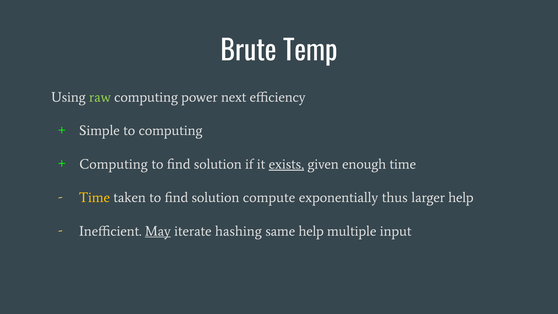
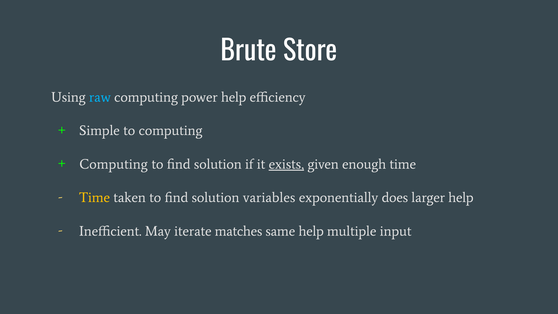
Temp: Temp -> Store (310, 51)
raw colour: light green -> light blue (100, 97)
power next: next -> help (234, 97)
compute: compute -> variables (269, 198)
thus: thus -> does (395, 198)
May underline: present -> none (158, 231)
hashing: hashing -> matches (239, 231)
